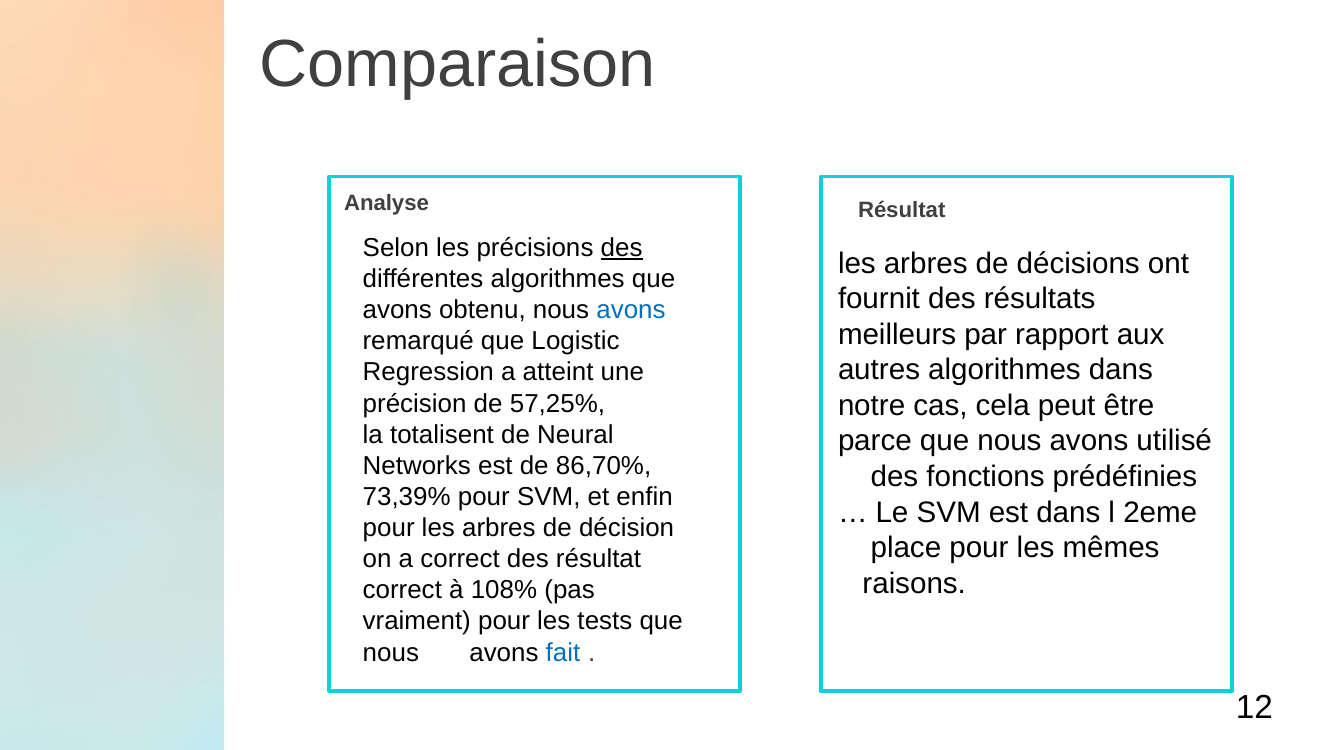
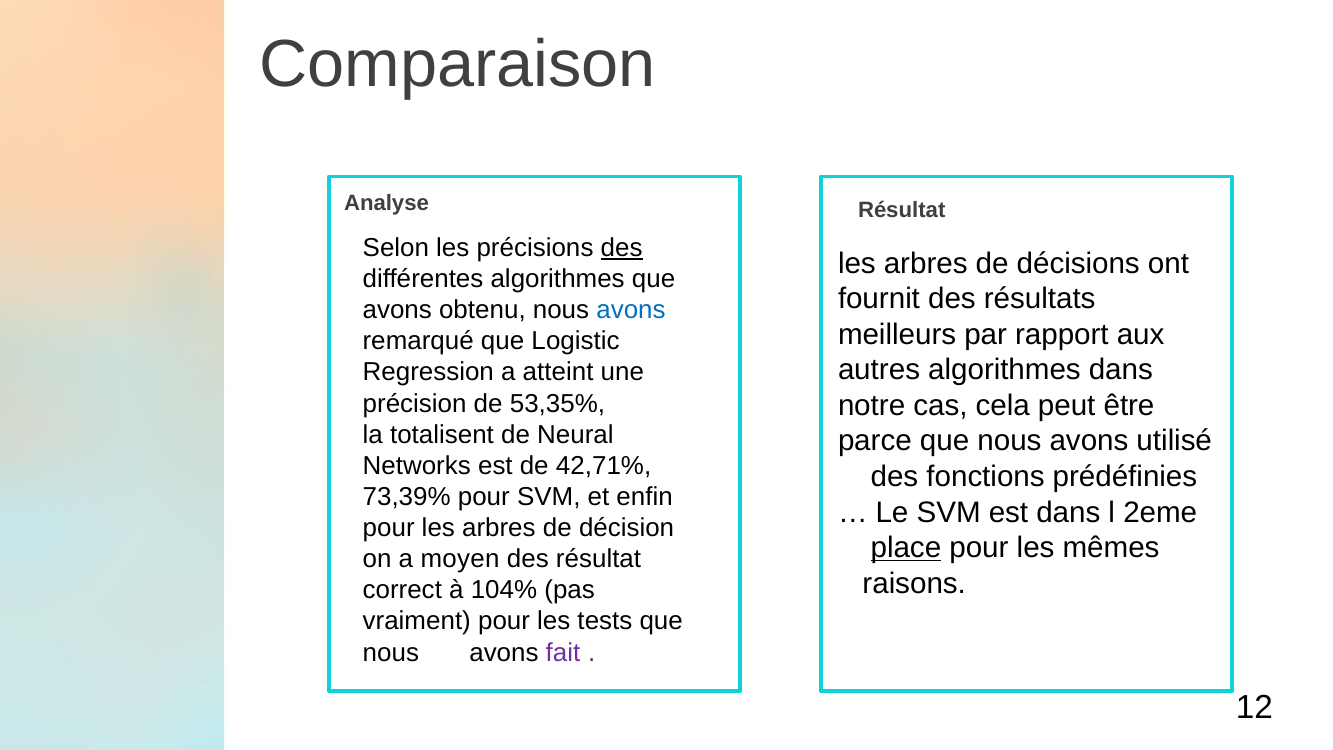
57,25%: 57,25% -> 53,35% (557, 403)
86,70%: 86,70% -> 42,71% (604, 466)
place underline: none -> present (906, 548)
a correct: correct -> moyen (460, 559)
108%: 108% -> 104% (504, 590)
fait colour: blue -> purple (563, 652)
